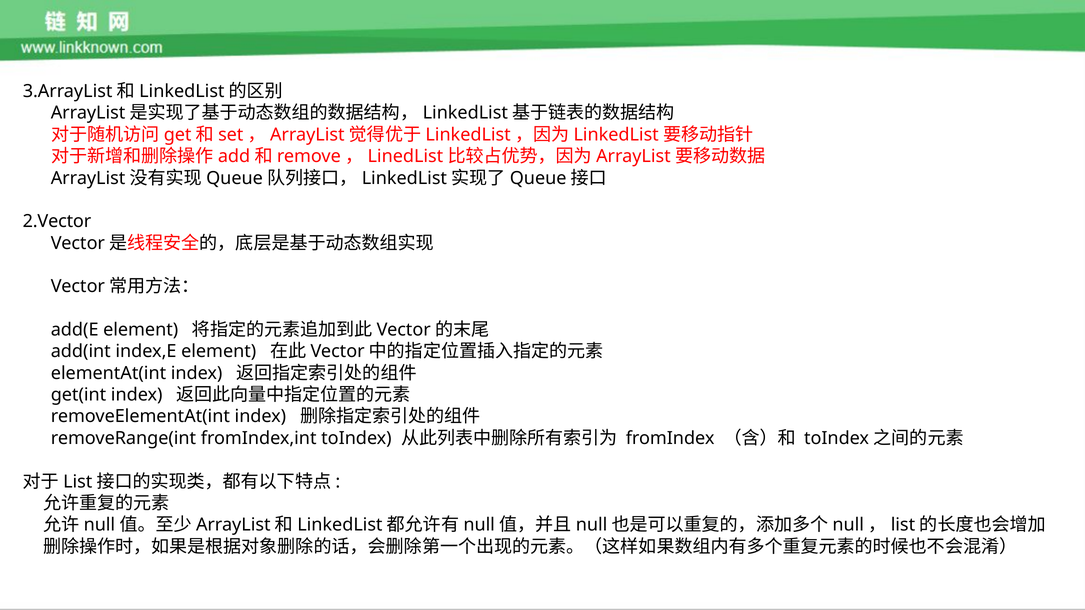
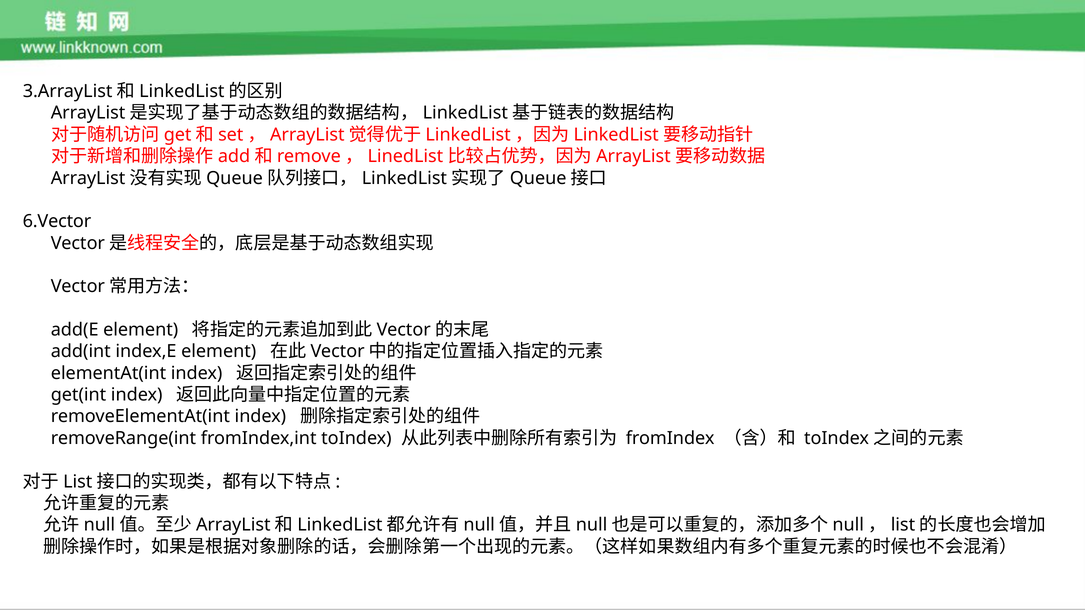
2.Vector: 2.Vector -> 6.Vector (57, 222)
